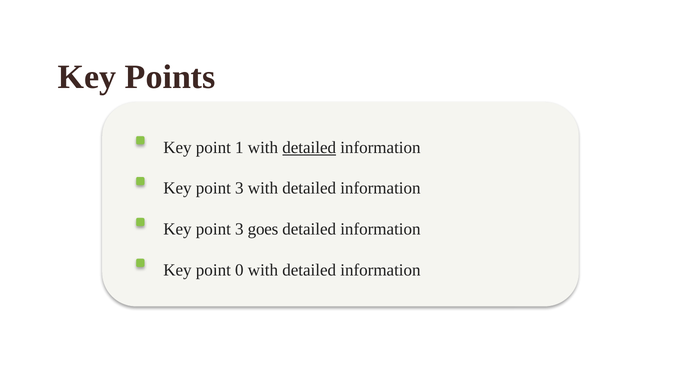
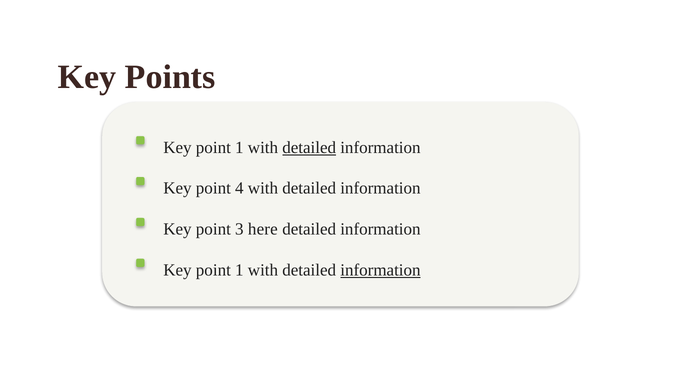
3: 3 -> 4 (239, 188)
goes: goes -> here (263, 229)
0: 0 -> 1 (239, 270)
information underline: none -> present (380, 270)
